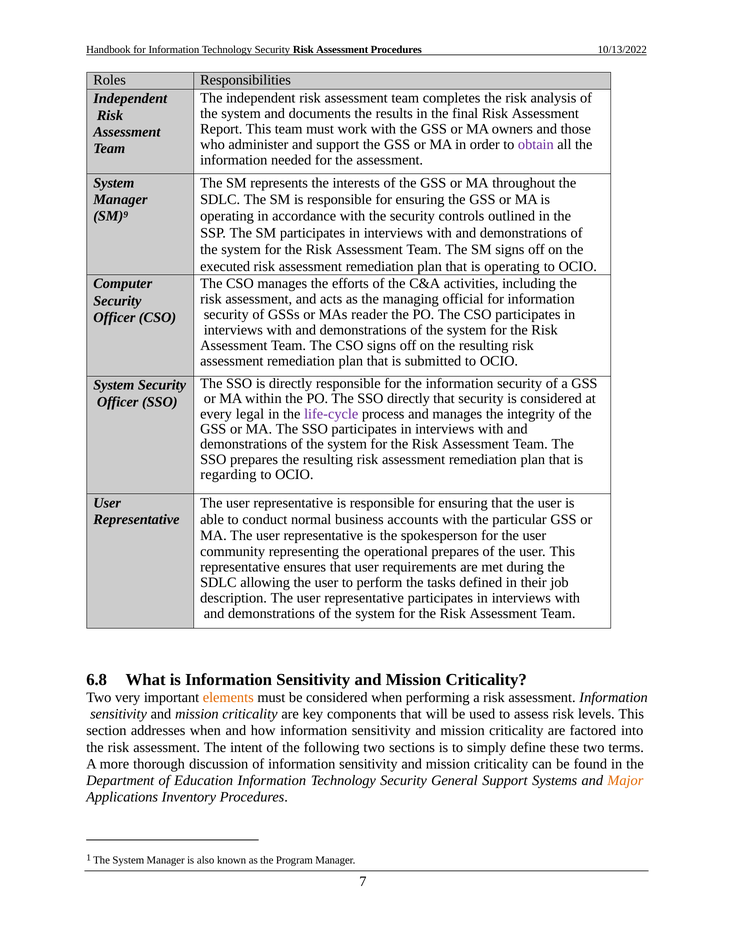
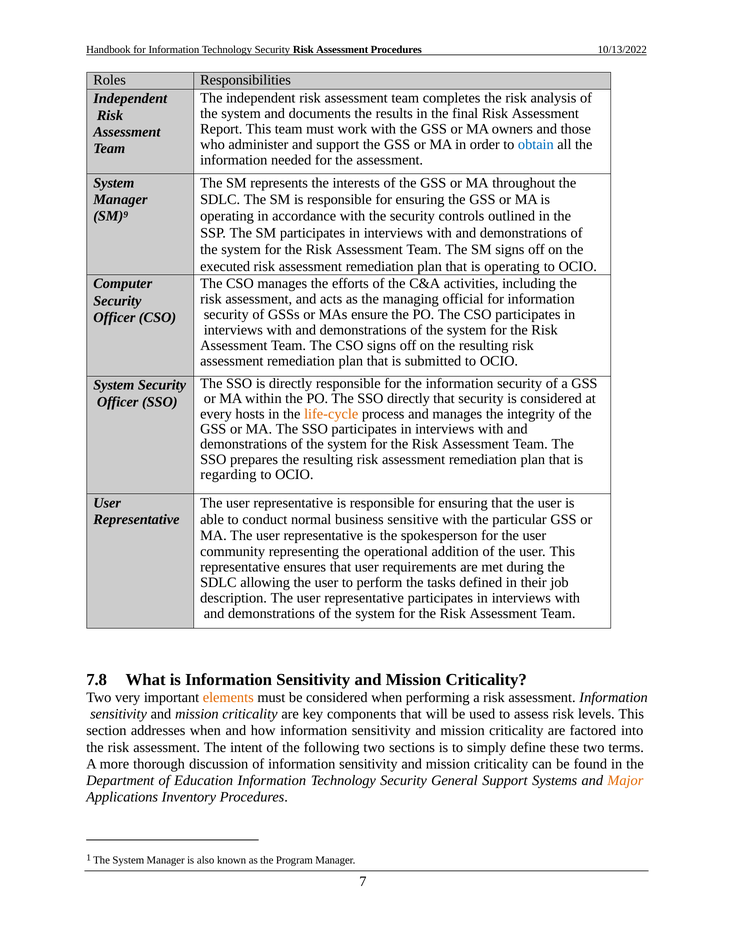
obtain colour: purple -> blue (536, 144)
reader: reader -> ensure (370, 314)
legal: legal -> hosts (250, 414)
life-cycle colour: purple -> orange (331, 414)
accounts: accounts -> sensitive (413, 519)
operational prepares: prepares -> addition (455, 551)
6.8: 6.8 -> 7.8 (97, 680)
